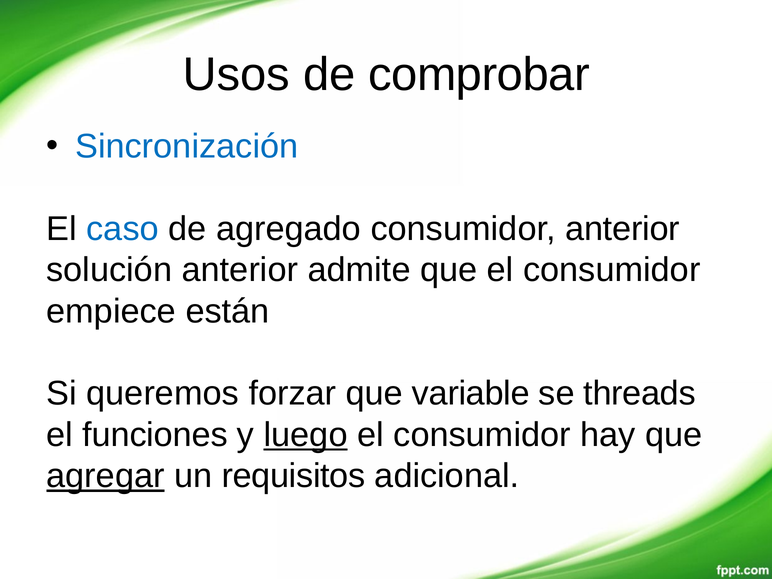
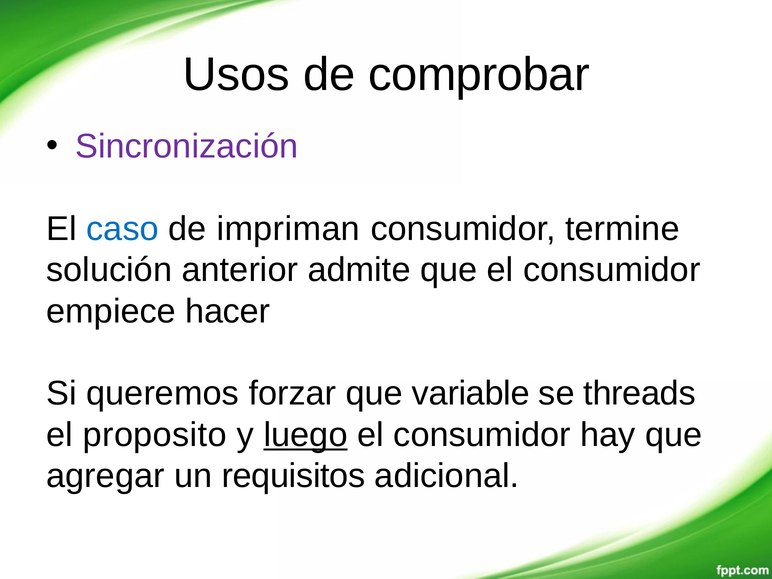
Sincronización colour: blue -> purple (187, 147)
agregado: agregado -> impriman (288, 229)
consumidor anterior: anterior -> termine (622, 229)
están: están -> hacer (228, 311)
funciones: funciones -> proposito (155, 435)
agregar underline: present -> none (105, 476)
